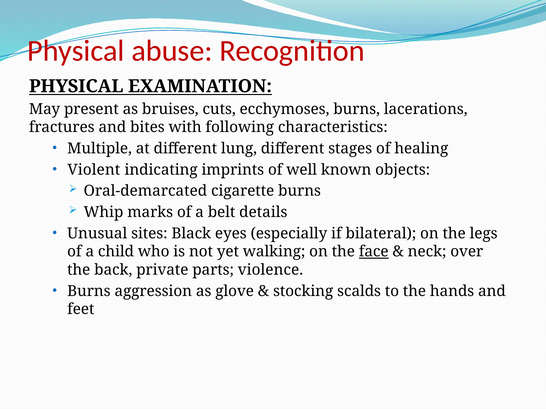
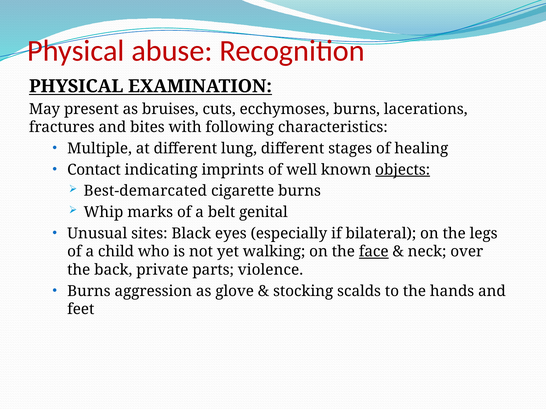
Violent: Violent -> Contact (94, 170)
objects underline: none -> present (403, 170)
Oral-demarcated: Oral-demarcated -> Best-demarcated (145, 191)
details: details -> genital (263, 212)
